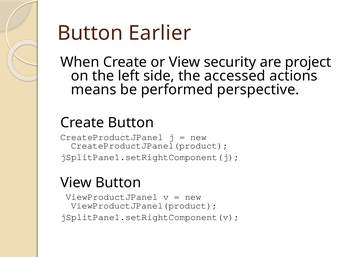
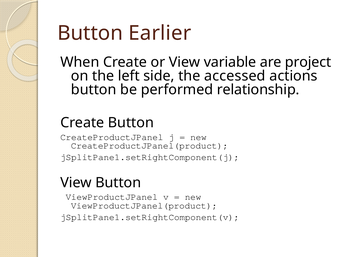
security: security -> variable (230, 62)
means: means -> button (94, 90)
perspective: perspective -> relationship (258, 90)
